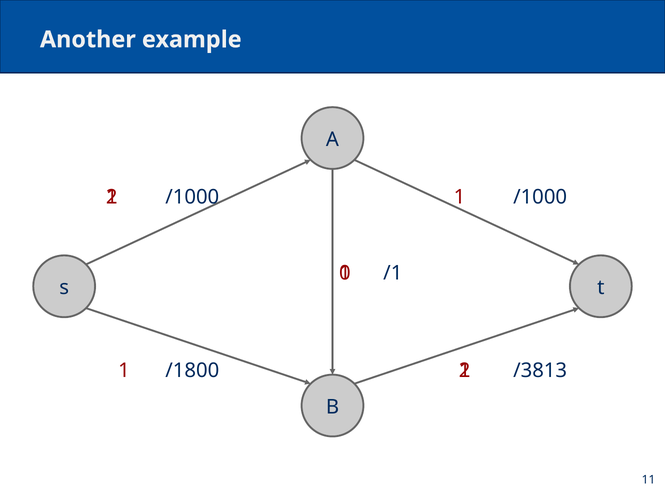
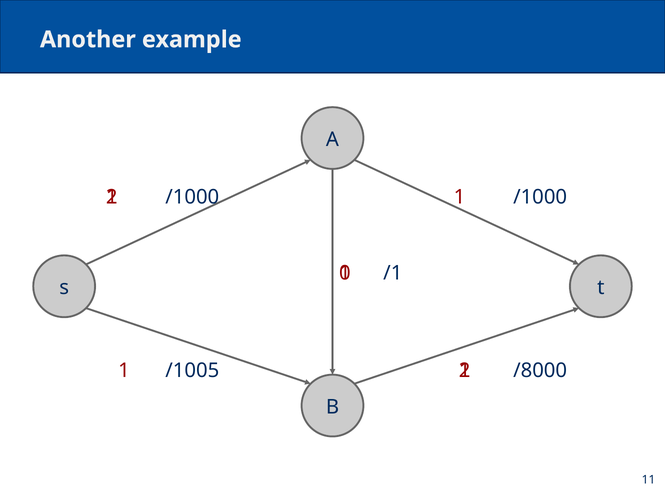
/1800: /1800 -> /1005 (192, 371)
/3813: /3813 -> /8000 (540, 371)
